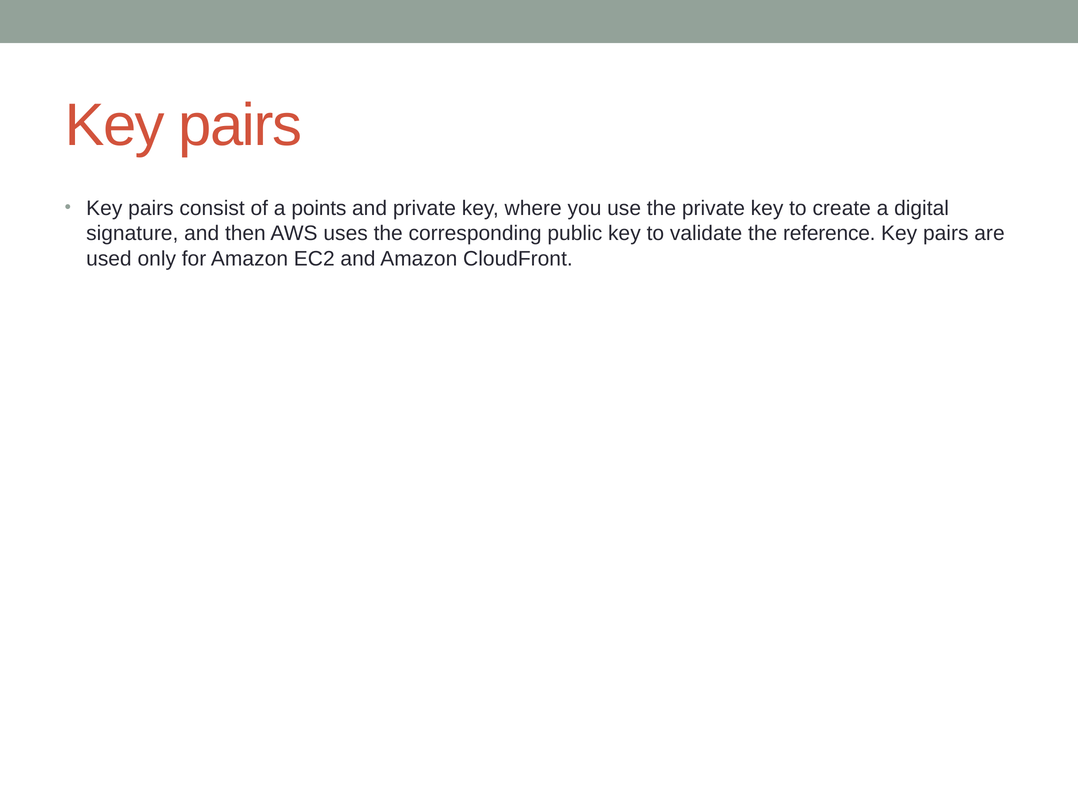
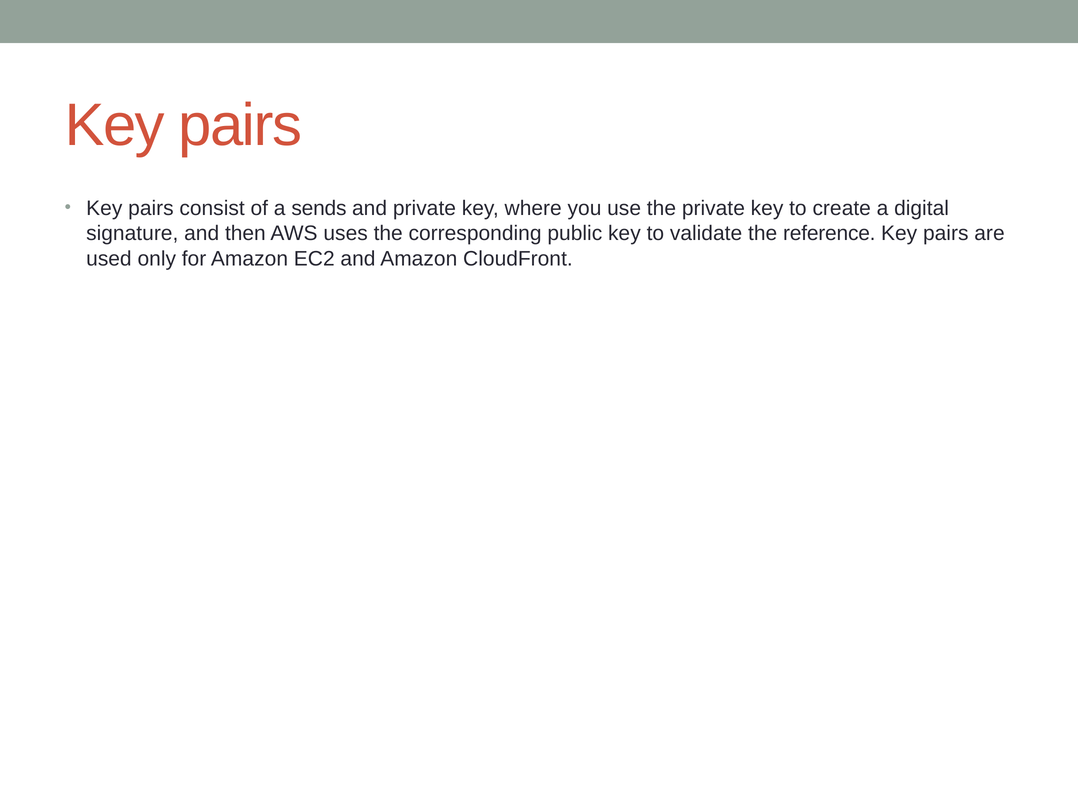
points: points -> sends (319, 208)
